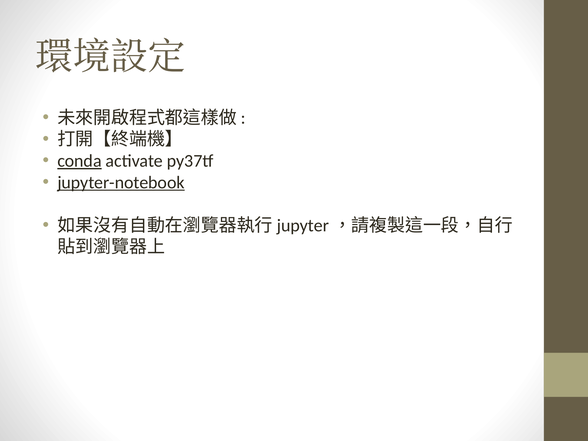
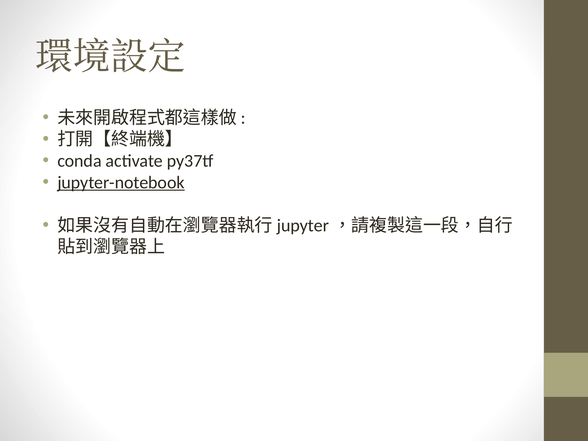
conda underline: present -> none (79, 161)
